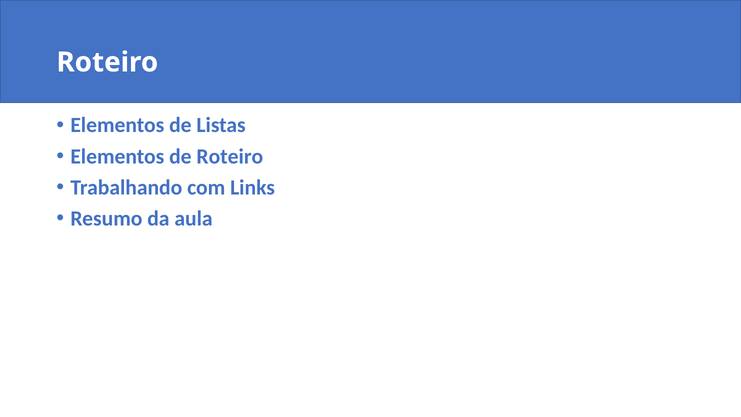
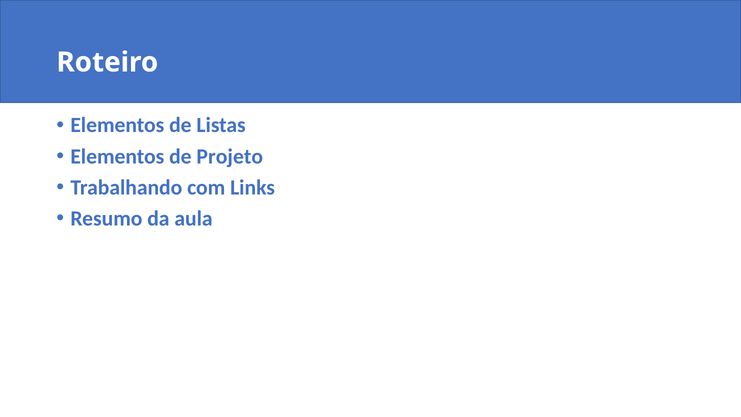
de Roteiro: Roteiro -> Projeto (230, 156)
